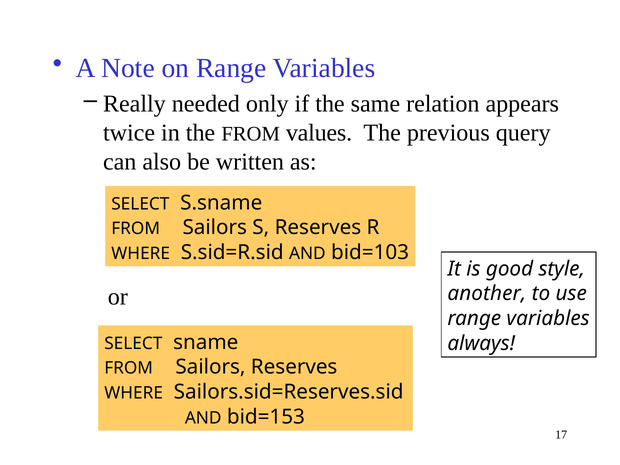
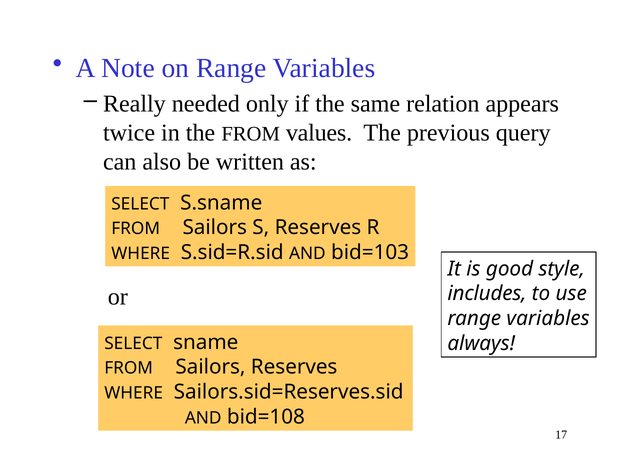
another: another -> includes (487, 294)
bid=153: bid=153 -> bid=108 (266, 417)
